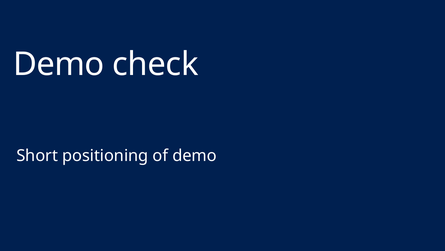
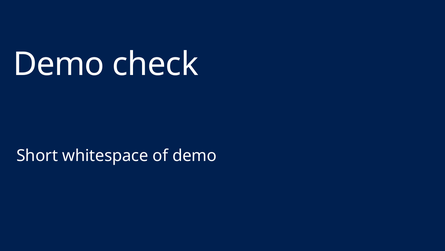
positioning: positioning -> whitespace (105, 155)
